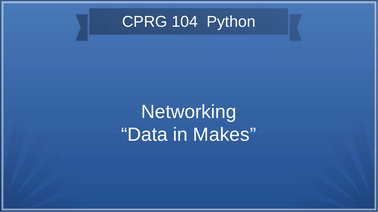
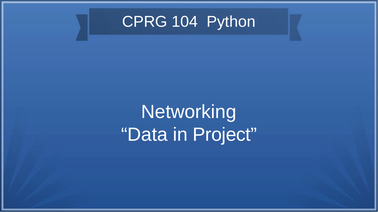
Makes: Makes -> Project (225, 135)
